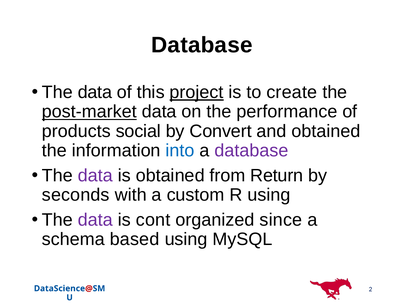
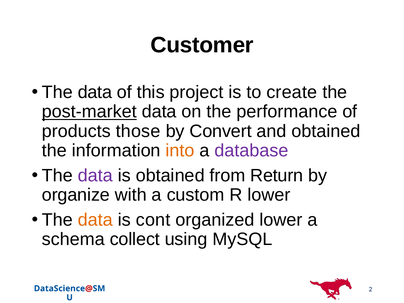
Database: Database -> Customer (202, 45)
project underline: present -> none (197, 92)
social: social -> those (138, 131)
into colour: blue -> orange (180, 150)
seconds: seconds -> organize (76, 195)
R using: using -> lower (269, 195)
data colour: purple -> orange (95, 220)
organized since: since -> lower (281, 220)
based: based -> collect (135, 239)
